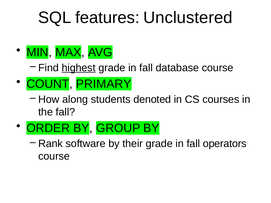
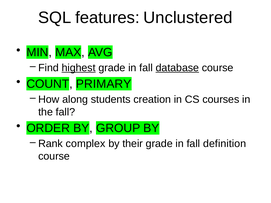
database underline: none -> present (177, 68)
denoted: denoted -> creation (152, 100)
software: software -> complex (86, 144)
operators: operators -> definition (225, 144)
